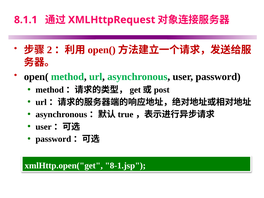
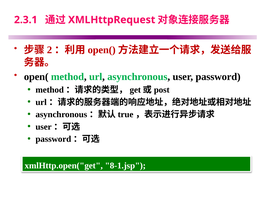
8.1.1: 8.1.1 -> 2.3.1 (26, 20)
